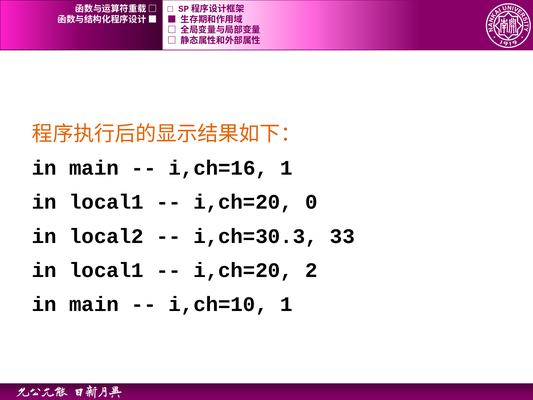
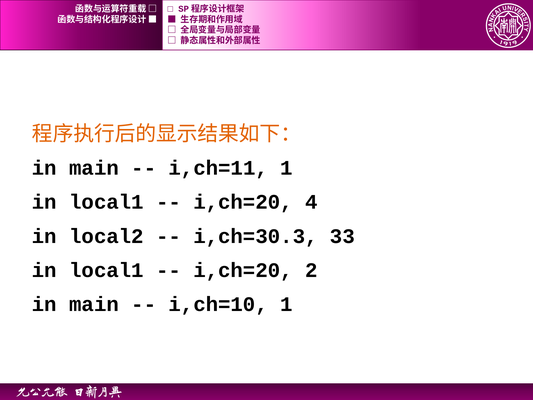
i,ch=16: i,ch=16 -> i,ch=11 (218, 168)
0: 0 -> 4 (311, 202)
